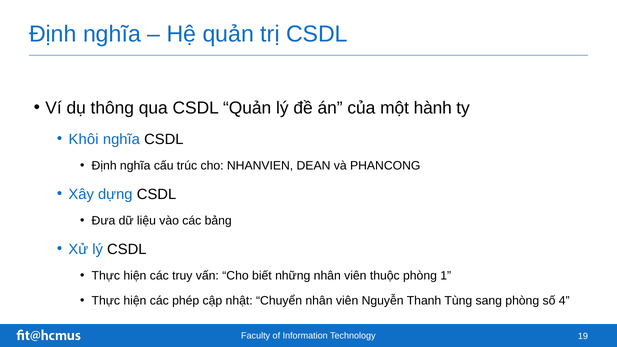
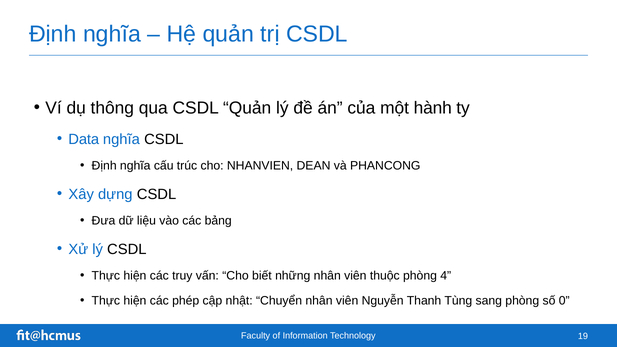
Khôi: Khôi -> Data (84, 139)
1: 1 -> 4 (446, 276)
4: 4 -> 0 (564, 301)
